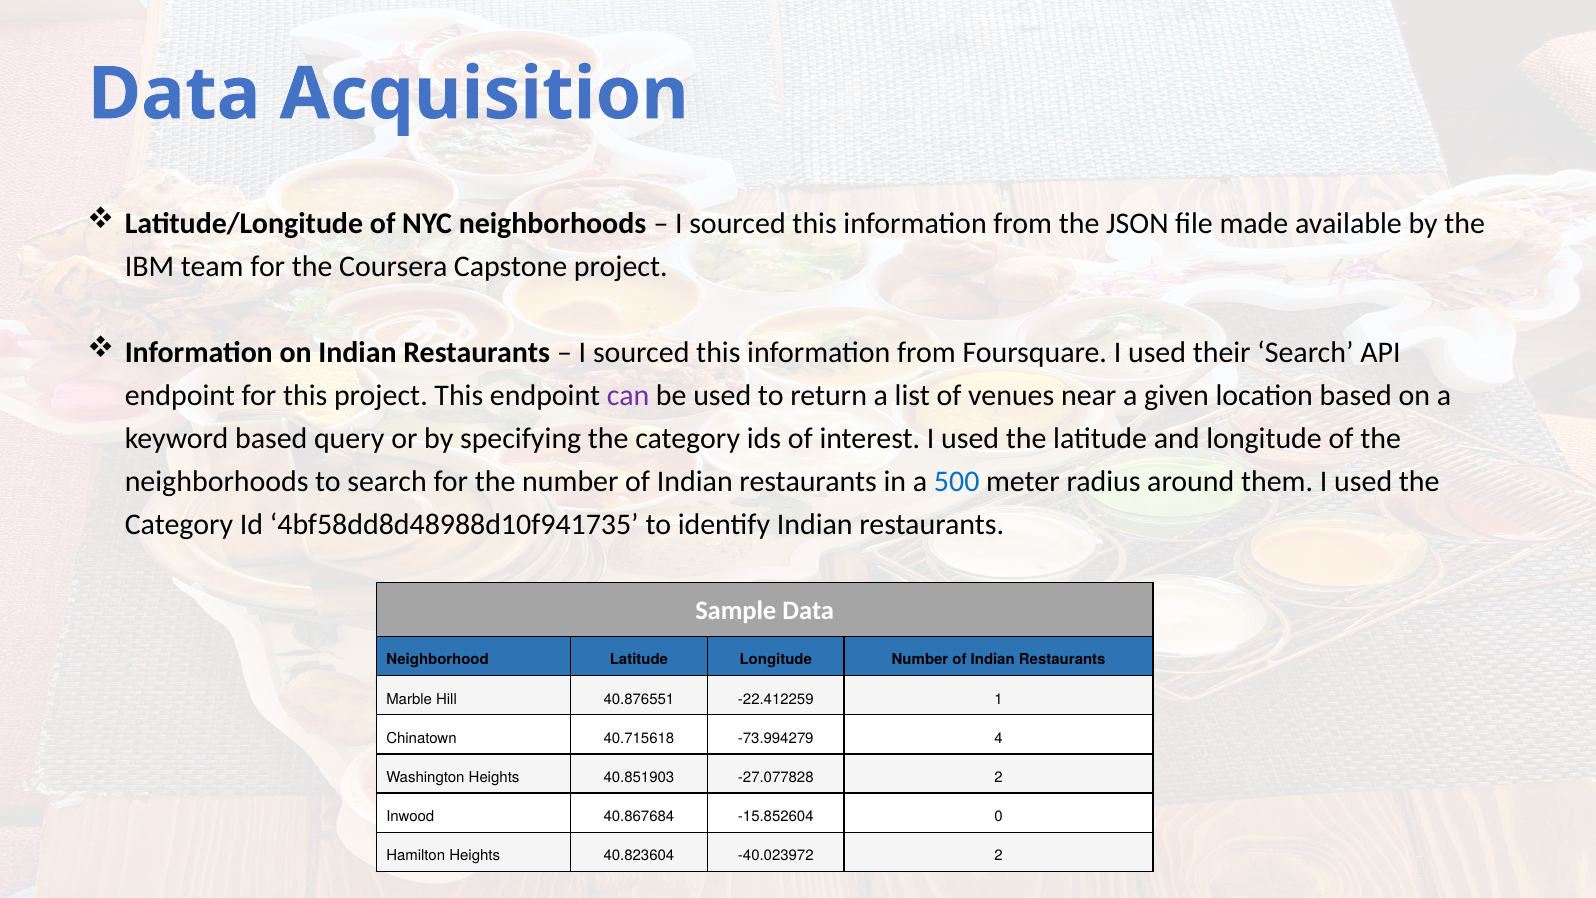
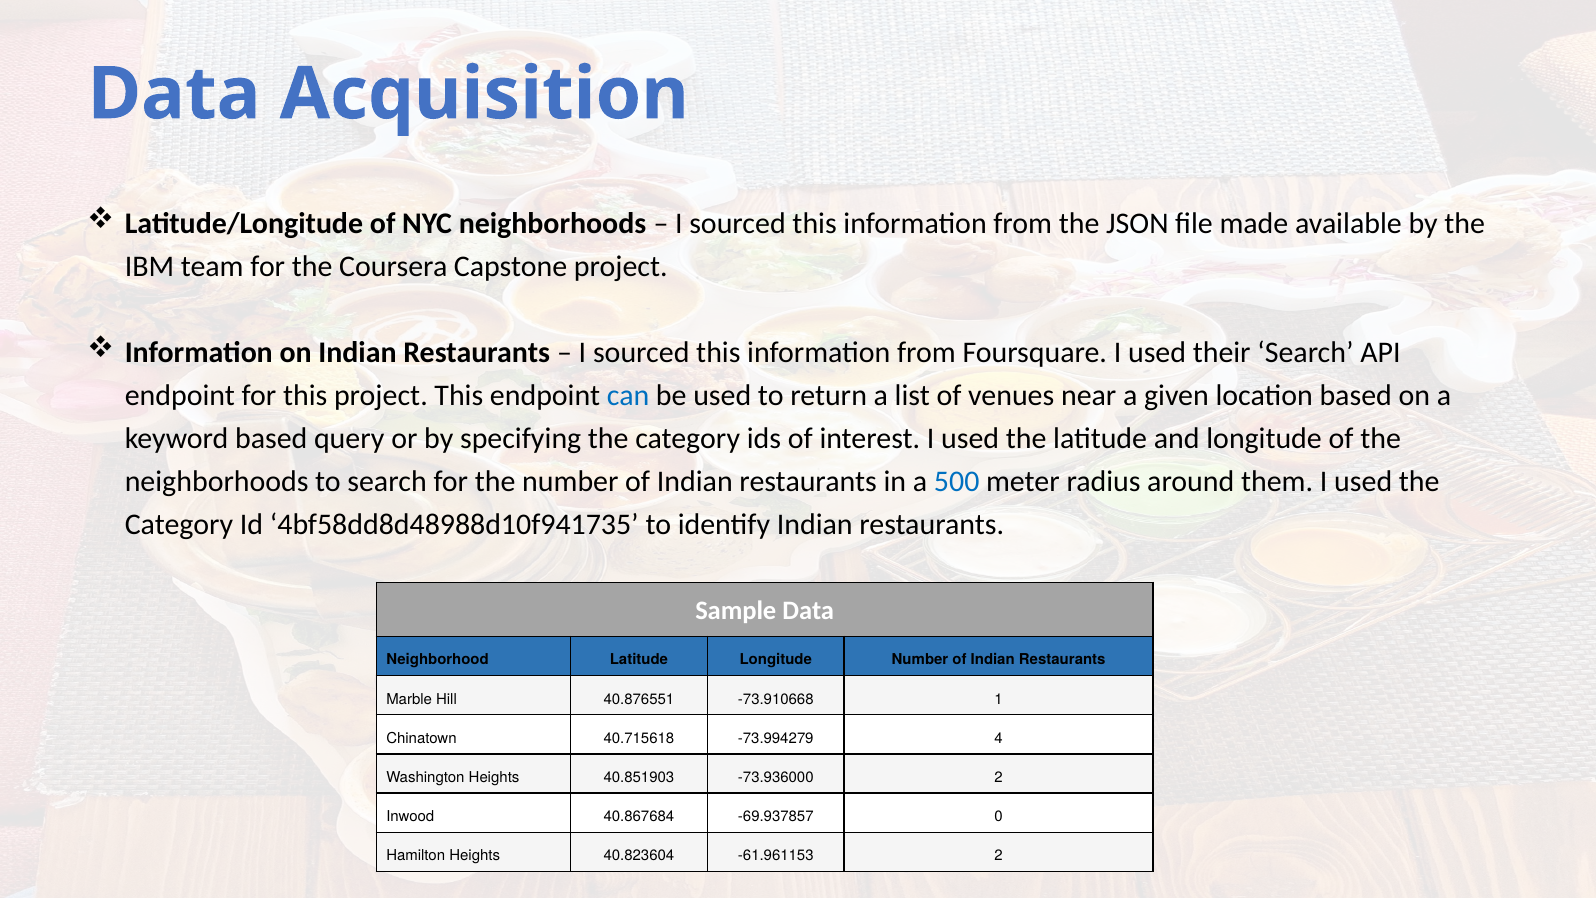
can colour: purple -> blue (628, 396)
-22.412259: -22.412259 -> -73.910668 (776, 699)
-27.077828: -27.077828 -> -73.936000 (776, 777)
-15.852604: -15.852604 -> -69.937857 (776, 816)
-40.023972: -40.023972 -> -61.961153 (776, 856)
